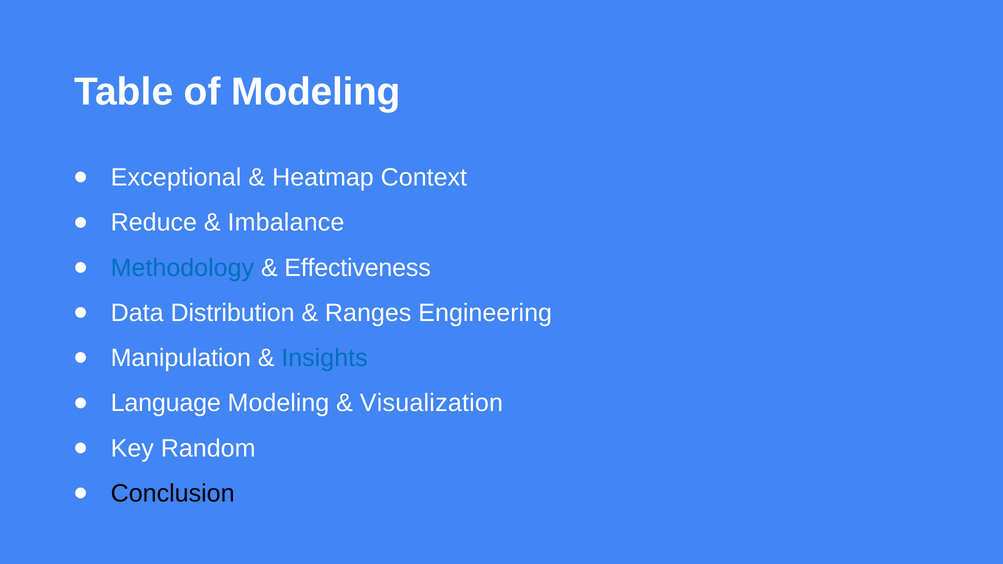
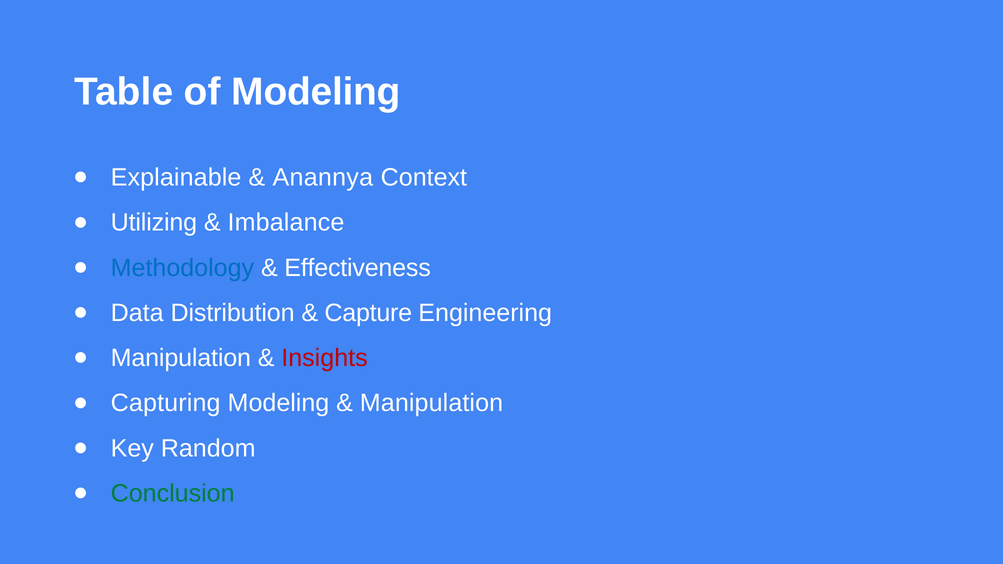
Exceptional: Exceptional -> Explainable (176, 178)
Heatmap: Heatmap -> Anannya (323, 178)
Reduce: Reduce -> Utilizing (154, 223)
Ranges: Ranges -> Capture (368, 313)
Insights colour: blue -> red (324, 358)
Language: Language -> Capturing (166, 403)
Visualization: Visualization -> Manipulation (432, 403)
Conclusion colour: black -> green (173, 494)
